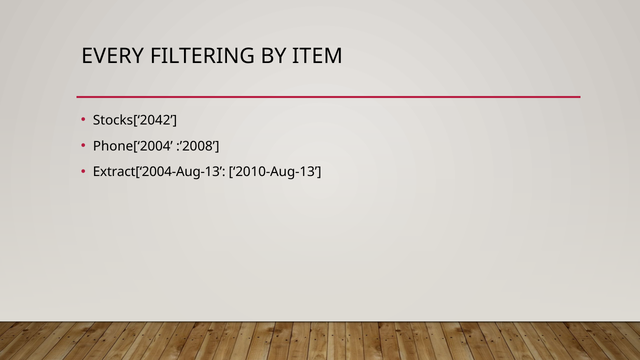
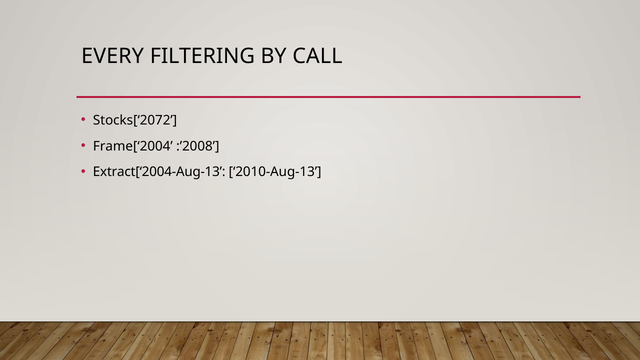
ITEM: ITEM -> CALL (317, 56)
Stocks[‘2042: Stocks[‘2042 -> Stocks[‘2072 (135, 120)
Phone[‘2004: Phone[‘2004 -> Frame[‘2004 (133, 146)
